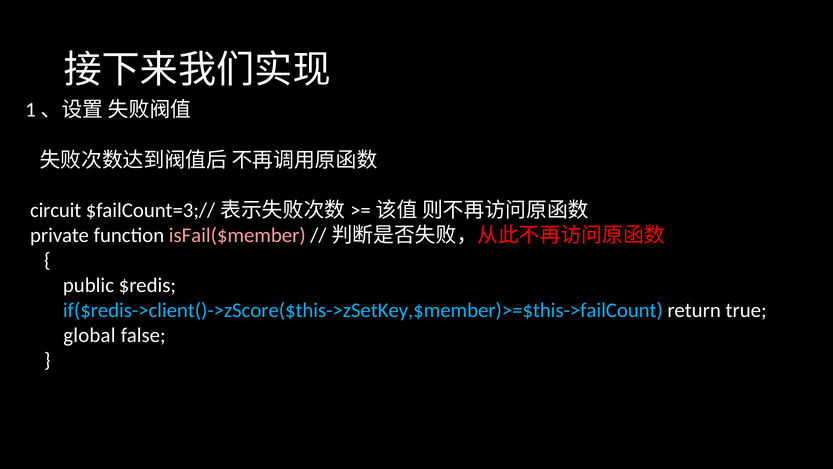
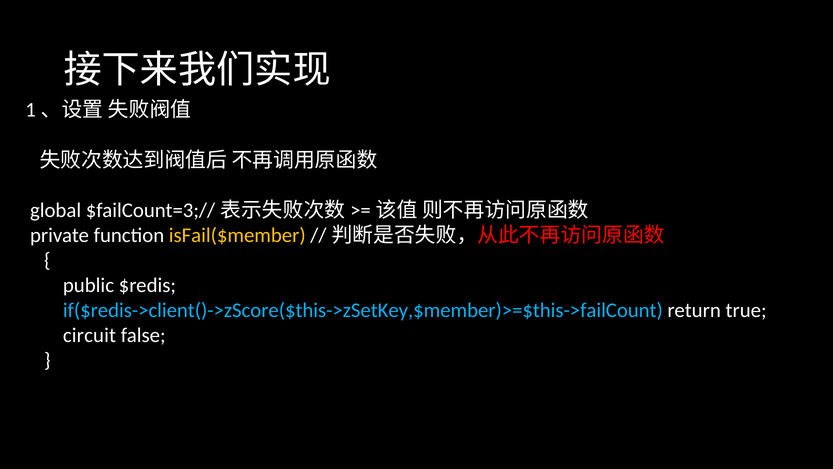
circuit: circuit -> global (56, 210)
isFail($member colour: pink -> yellow (237, 235)
global: global -> circuit (89, 335)
